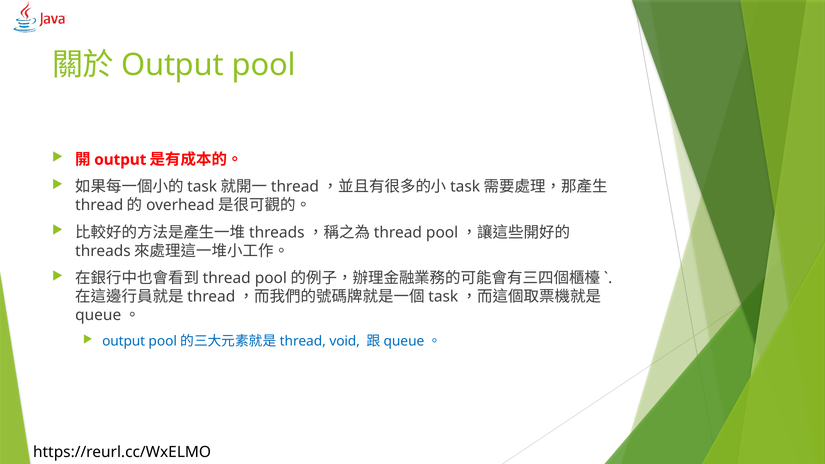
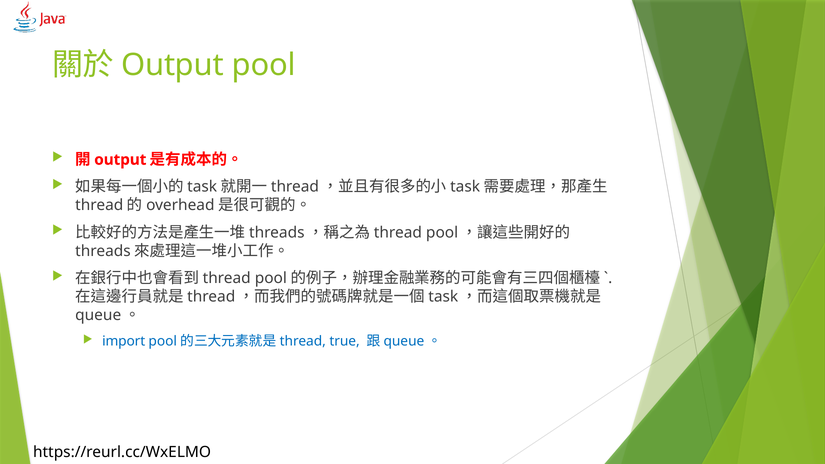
output: output -> import (124, 341)
void: void -> true (345, 341)
